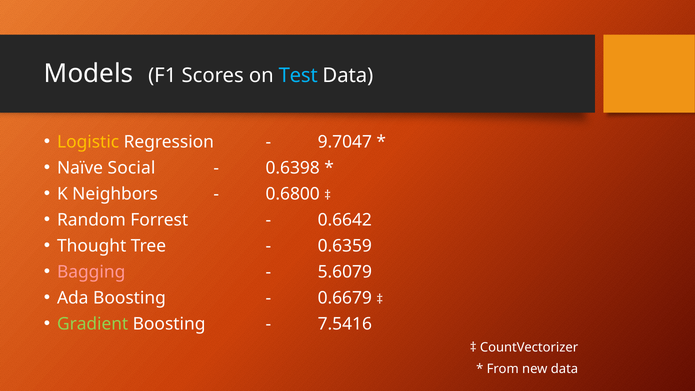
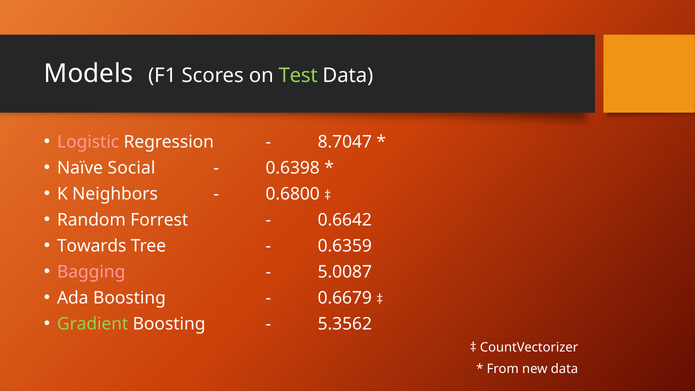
Test colour: light blue -> light green (298, 75)
Logistic colour: yellow -> pink (88, 142)
9.7047: 9.7047 -> 8.7047 (345, 142)
Thought: Thought -> Towards (92, 246)
5.6079: 5.6079 -> 5.0087 (345, 272)
7.5416: 7.5416 -> 5.3562 (345, 324)
